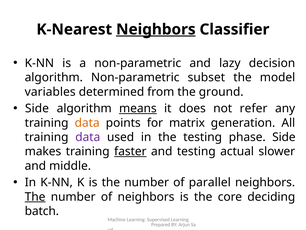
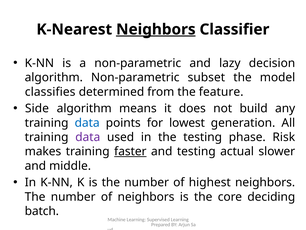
variables: variables -> classifies (50, 92)
ground: ground -> feature (221, 92)
means underline: present -> none (138, 108)
refer: refer -> build (254, 108)
data colour: orange -> blue (87, 123)
matrix: matrix -> lowest (187, 123)
phase Side: Side -> Risk (284, 137)
parallel: parallel -> highest (210, 182)
The underline: present -> none (35, 196)
